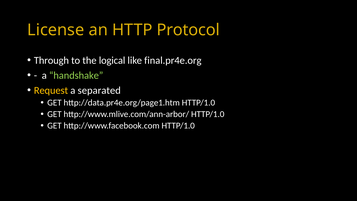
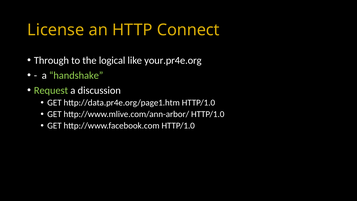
Protocol: Protocol -> Connect (188, 30)
final.pr4e.org: final.pr4e.org -> your.pr4e.org (173, 60)
Request colour: yellow -> light green (51, 90)
separated: separated -> discussion (99, 90)
